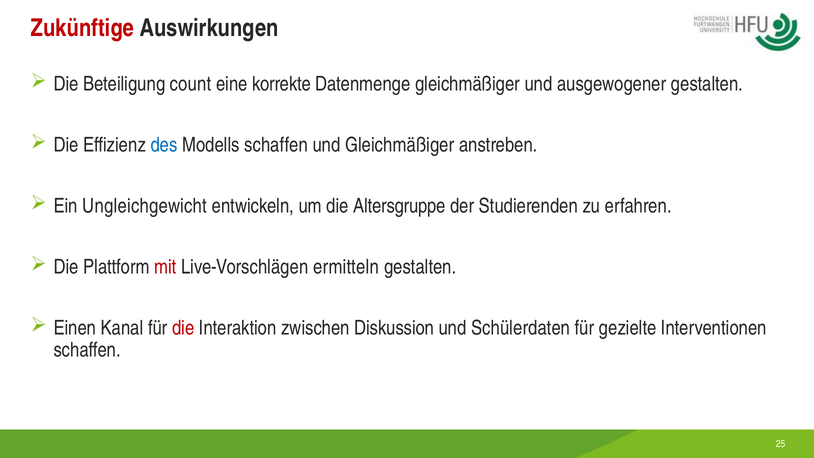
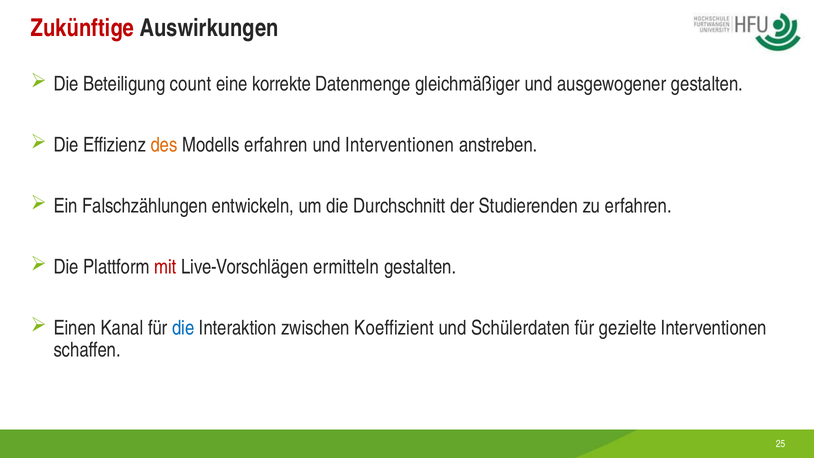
des colour: blue -> orange (164, 145)
Modells schaffen: schaffen -> erfahren (276, 145)
und Gleichmäßiger: Gleichmäßiger -> Interventionen (400, 145)
Ungleichgewicht: Ungleichgewicht -> Falschzählungen (145, 206)
Altersgruppe: Altersgruppe -> Durchschnitt (399, 206)
die colour: red -> blue (183, 328)
Diskussion: Diskussion -> Koeffizient (394, 328)
